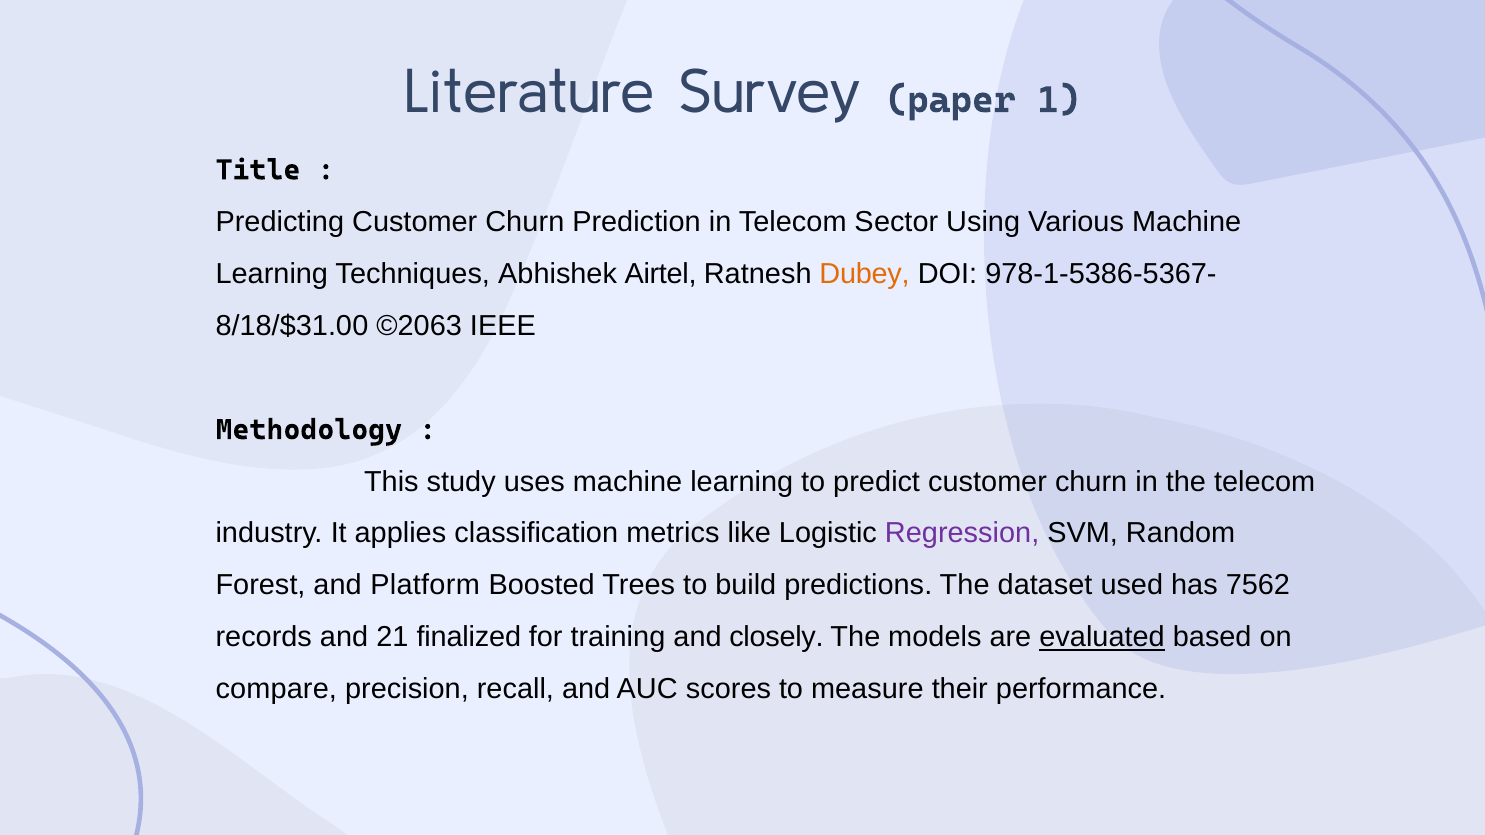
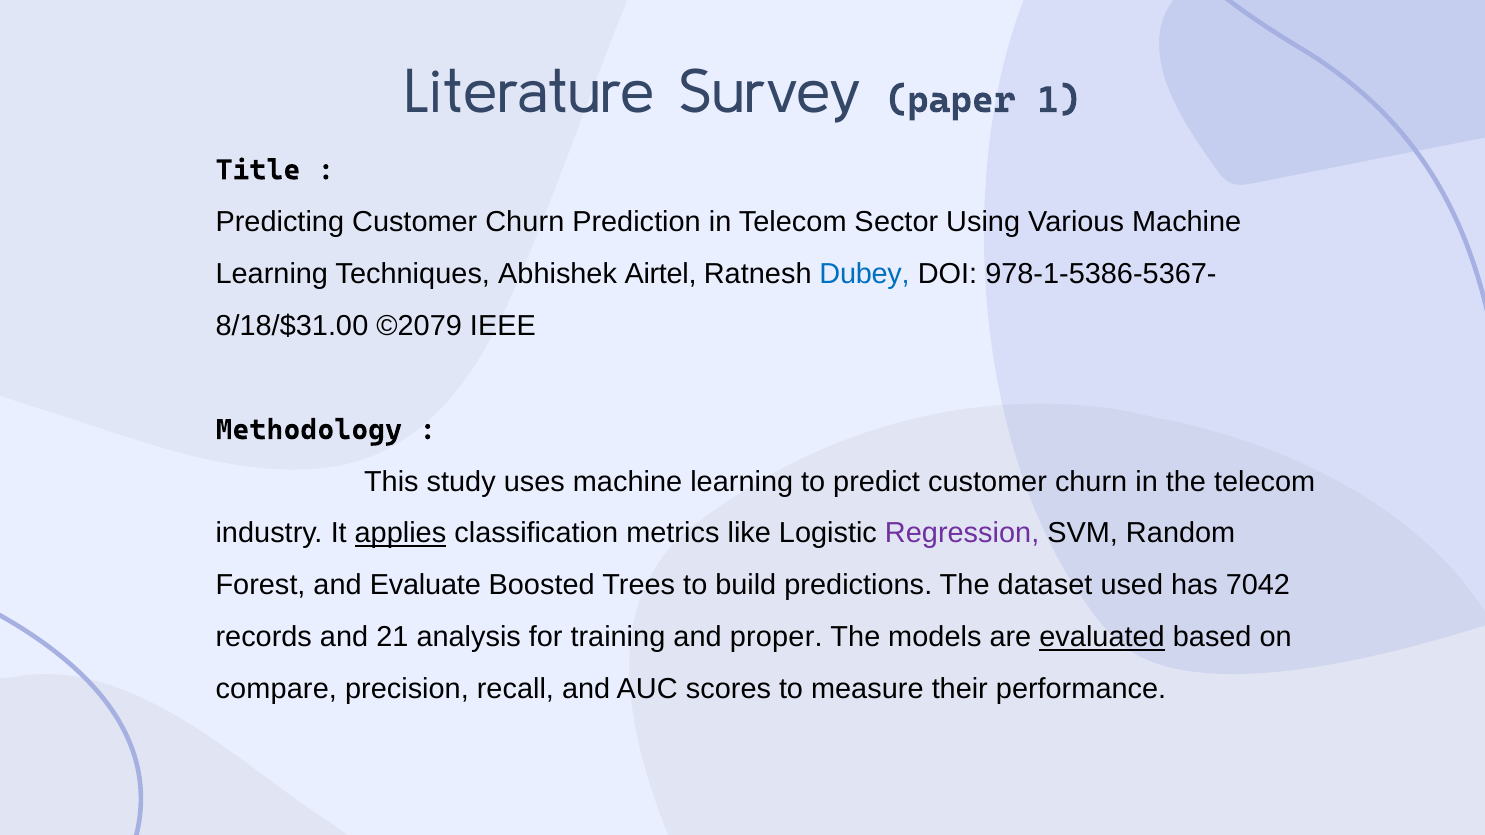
Dubey colour: orange -> blue (865, 274)
©2063: ©2063 -> ©2079 (419, 326)
applies underline: none -> present (400, 534)
Platform: Platform -> Evaluate (425, 586)
7562: 7562 -> 7042 (1258, 586)
finalized: finalized -> analysis (469, 638)
closely: closely -> proper (776, 638)
